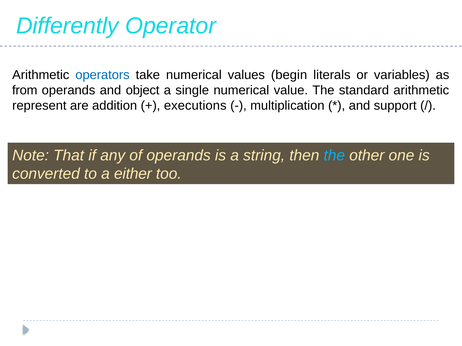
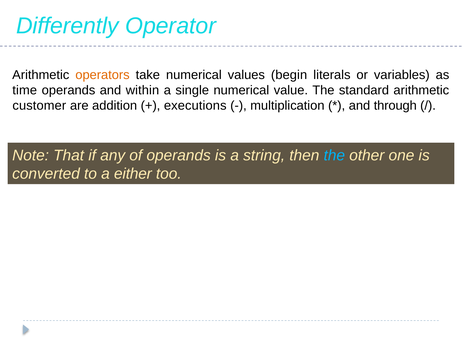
operators colour: blue -> orange (102, 75)
from: from -> time (25, 90)
object: object -> within (142, 90)
represent: represent -> customer (39, 106)
support: support -> through (395, 106)
